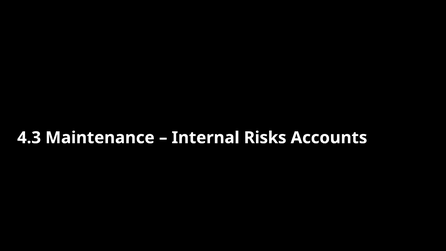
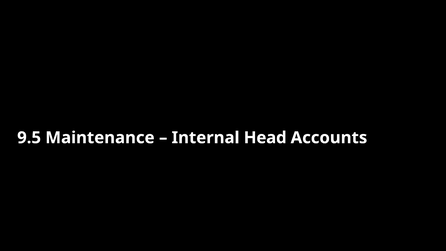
4.3: 4.3 -> 9.5 (29, 138)
Risks: Risks -> Head (265, 138)
